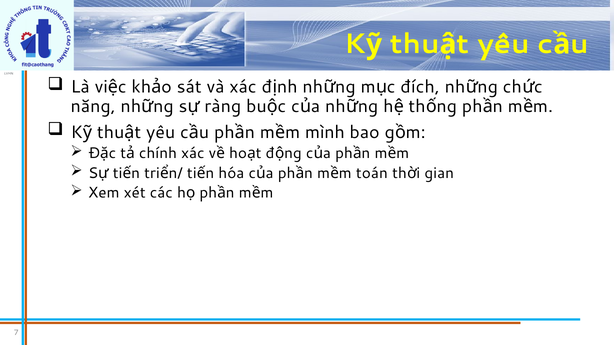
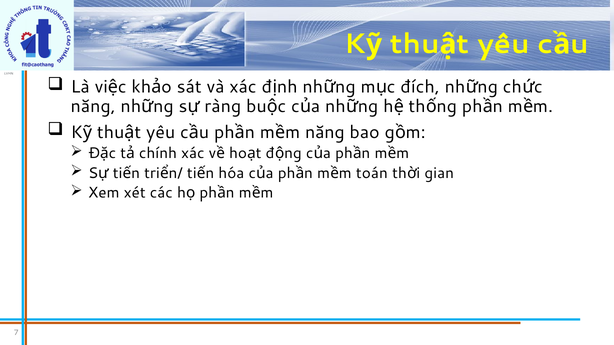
mình: mình -> năng (325, 132)
